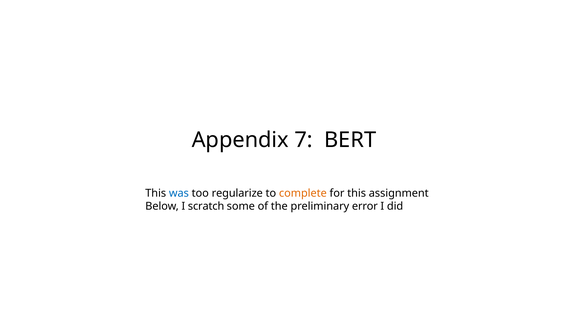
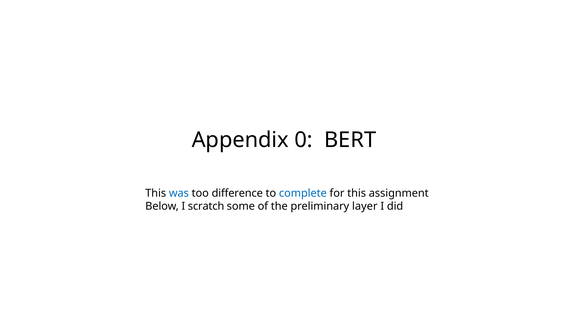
7: 7 -> 0 (304, 140)
regularize: regularize -> difference (237, 194)
complete colour: orange -> blue (303, 194)
error: error -> layer (365, 207)
